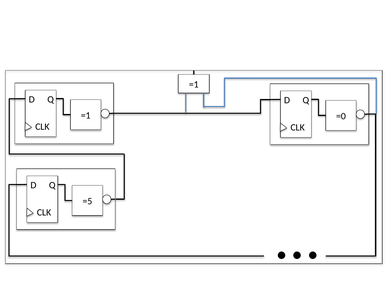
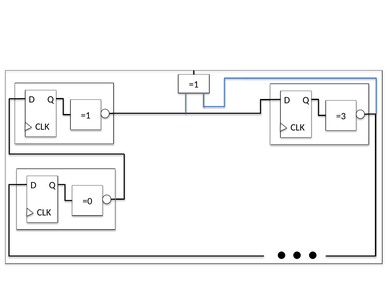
=0: =0 -> =3 (341, 116)
=5: =5 -> =0 (87, 201)
